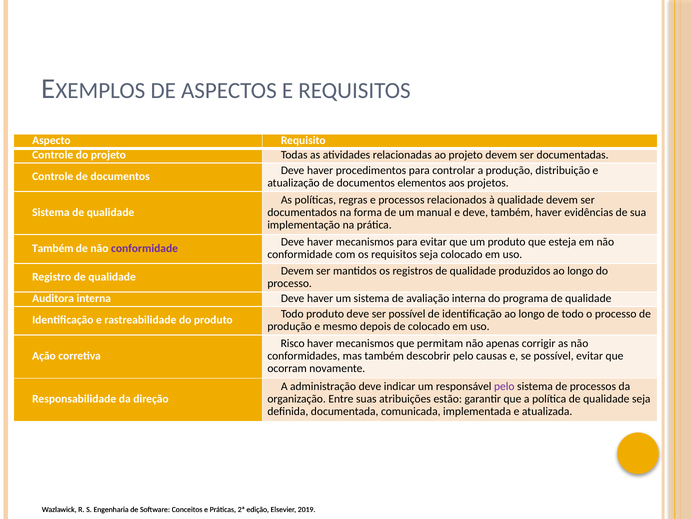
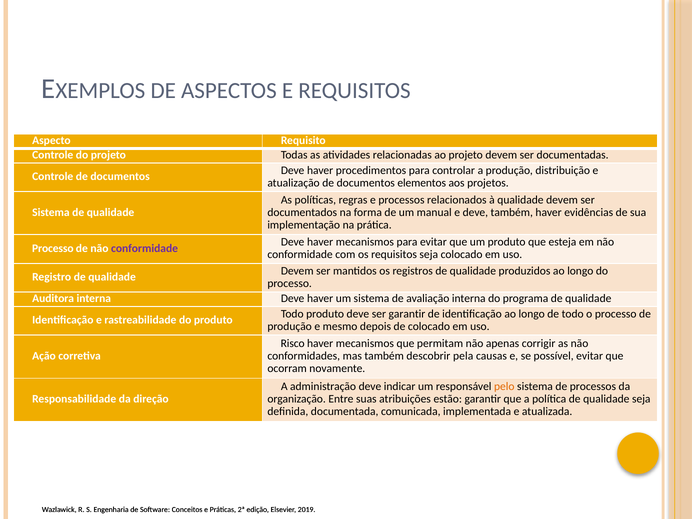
Também: Também -> Processo (53, 248)
ser possível: possível -> garantir (407, 314)
descobrir pelo: pelo -> pela (463, 356)
pelo colour: purple -> orange (504, 387)
